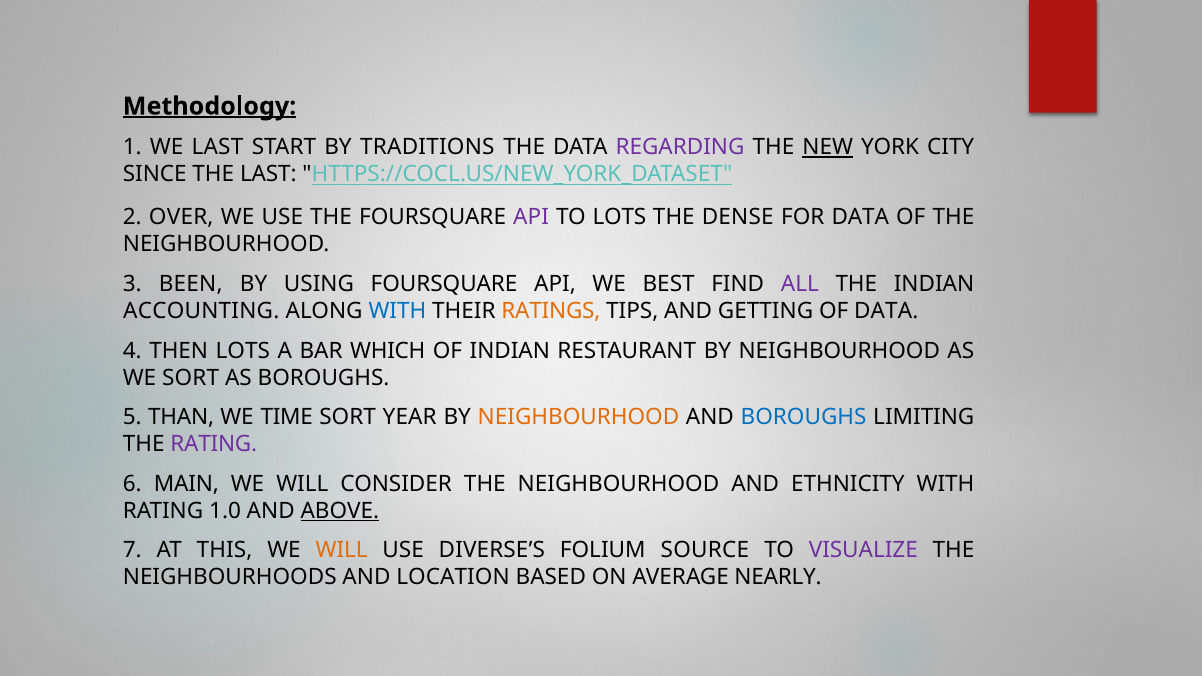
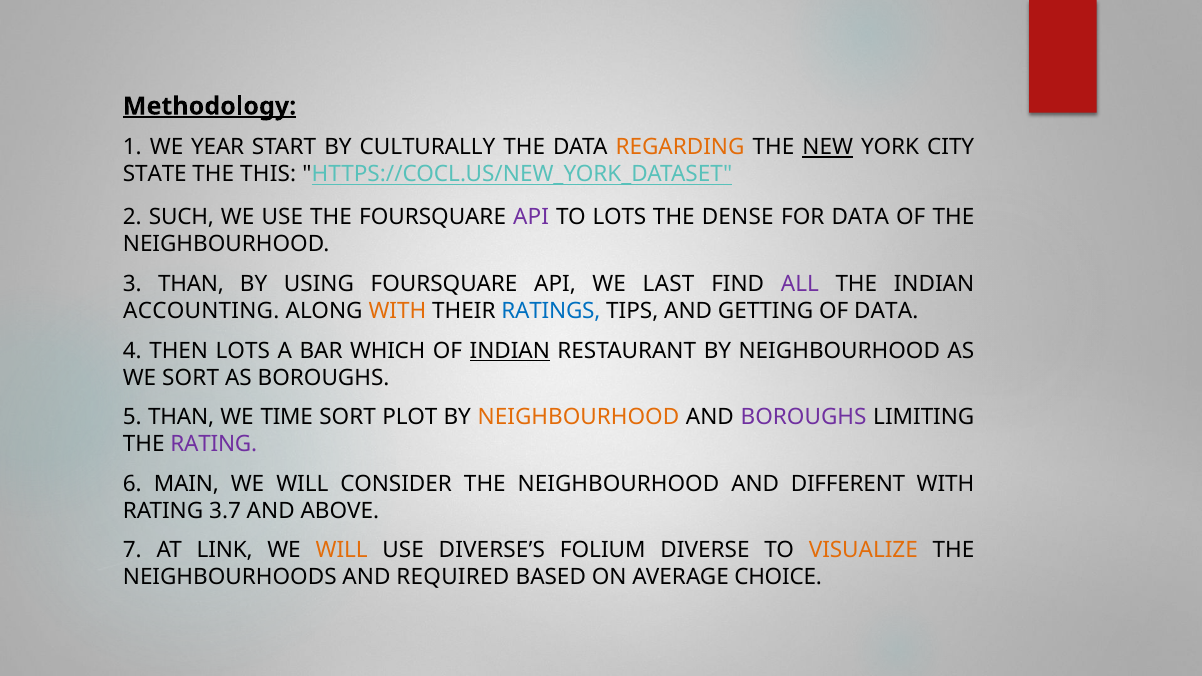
WE LAST: LAST -> YEAR (218, 147)
TRADITIONS: TRADITIONS -> CULTURALLY (428, 147)
REGARDING colour: purple -> orange (680, 147)
SINCE: SINCE -> STATE (155, 174)
THE LAST: LAST -> THIS (268, 174)
OVER: OVER -> SUCH (181, 217)
3 BEEN: BEEN -> THAN (191, 284)
BEST: BEST -> LAST (669, 284)
WITH colour: blue -> orange (397, 311)
RATINGS colour: orange -> blue (551, 311)
INDIAN underline: none -> present (510, 351)
YEAR: YEAR -> PLOT (410, 417)
BOROUGHS colour: blue -> purple (804, 417)
ETHNICITY: ETHNICITY -> DIFFERENT (848, 484)
1.0: 1.0 -> 3.7 (225, 511)
ABOVE underline: present -> none (340, 511)
THIS: THIS -> LINK (225, 550)
SOURCE: SOURCE -> DIVERSE (705, 550)
VISUALIZE colour: purple -> orange (863, 550)
LOCATION: LOCATION -> REQUIRED (453, 578)
NEARLY: NEARLY -> CHOICE (778, 578)
